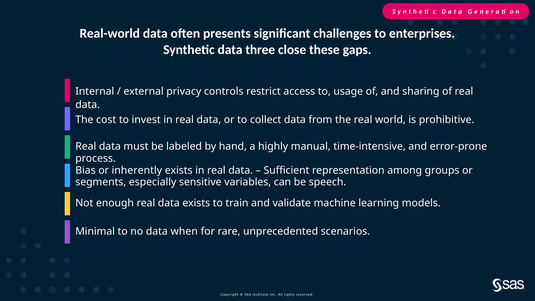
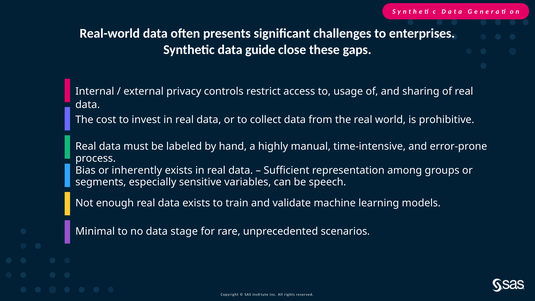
three: three -> guide (260, 50)
when: when -> stage (184, 231)
